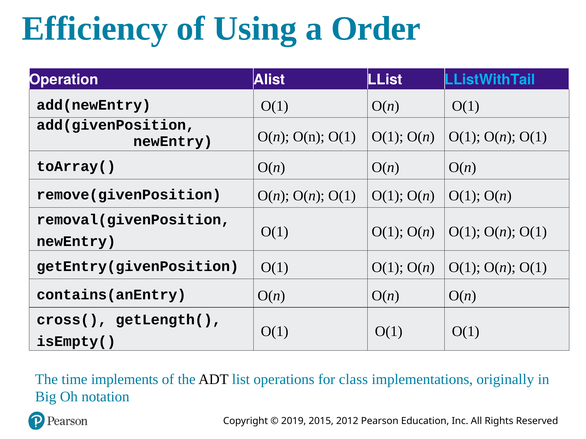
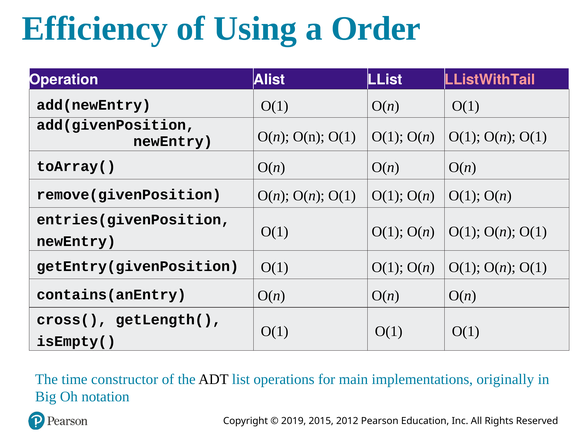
LListWithTail colour: light blue -> pink (490, 80)
removal(givenPosition: removal(givenPosition -> entries(givenPosition (133, 220)
implements: implements -> constructor (125, 380)
class: class -> main (353, 380)
